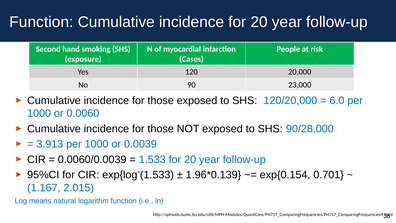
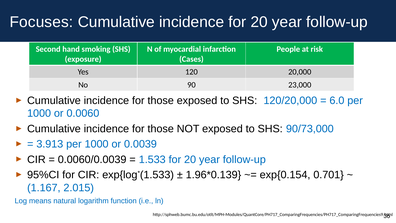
Function: Function -> Focuses (41, 22)
90/28,000: 90/28,000 -> 90/73,000 (310, 129)
